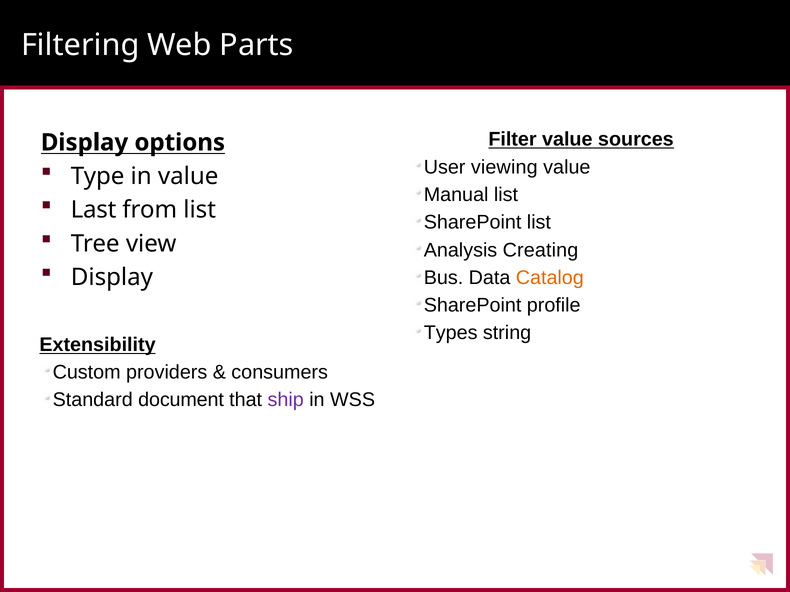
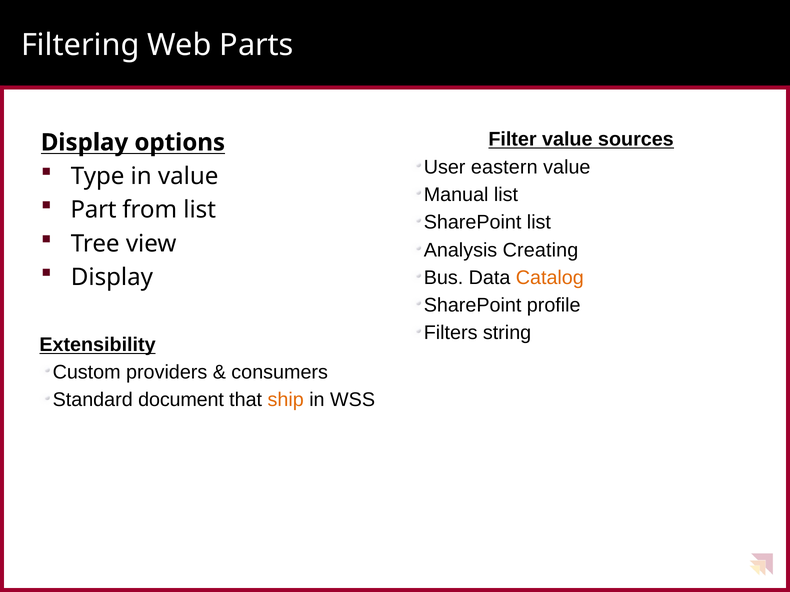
viewing: viewing -> eastern (504, 167)
Last: Last -> Part (94, 210)
Types: Types -> Filters (451, 333)
ship colour: purple -> orange (286, 400)
